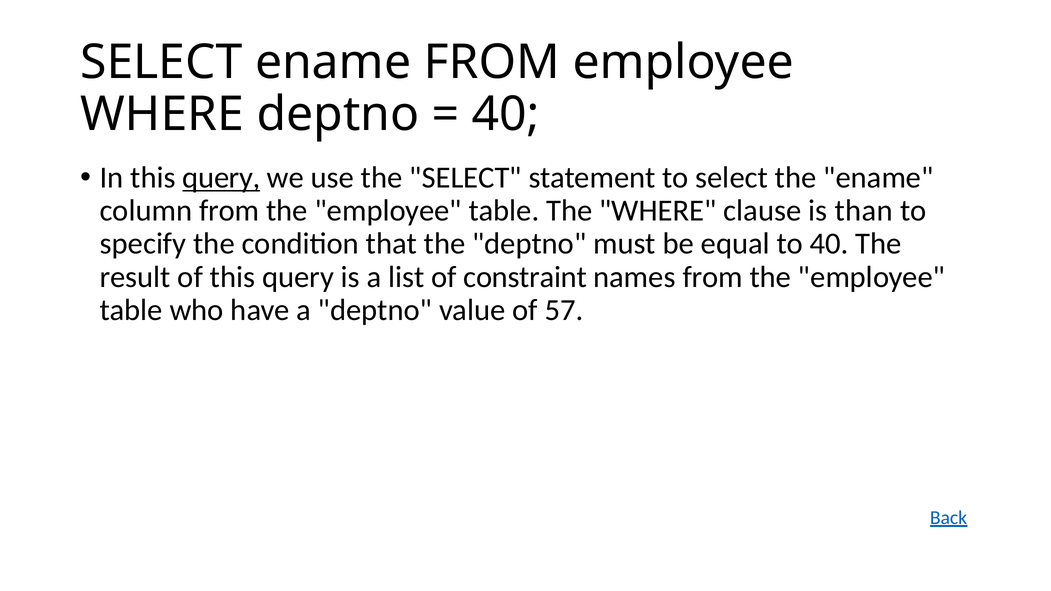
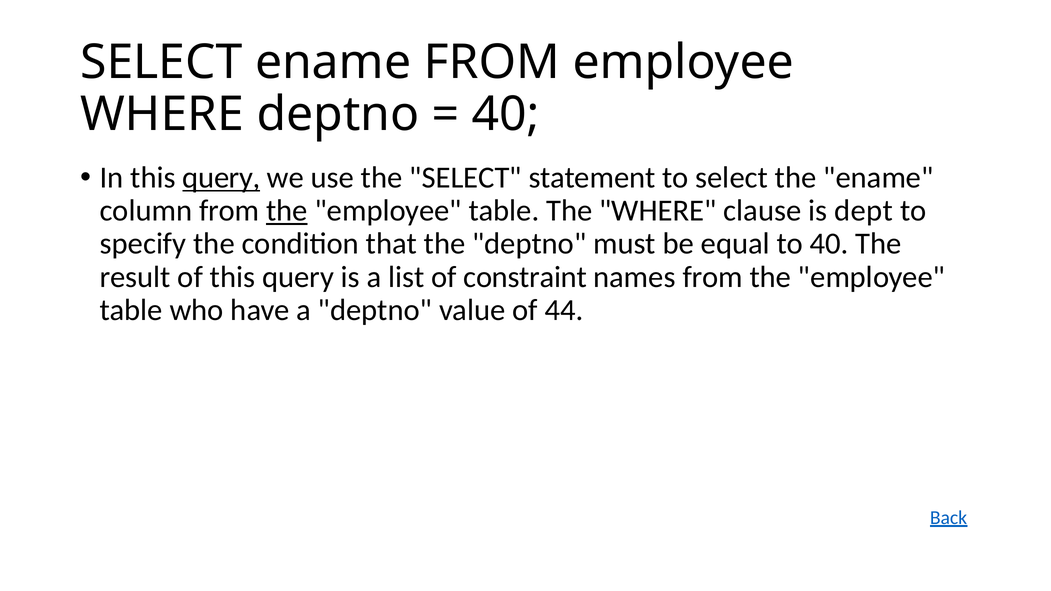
the underline: none -> present (287, 211)
than: than -> dept (864, 211)
57: 57 -> 44 (564, 310)
